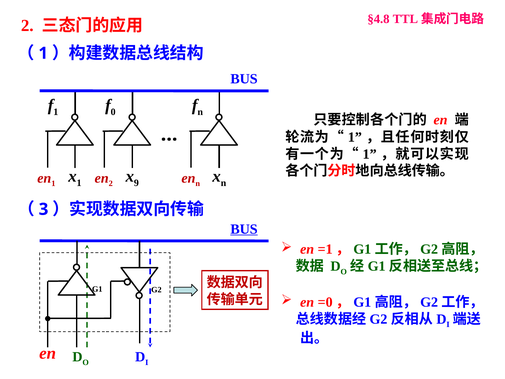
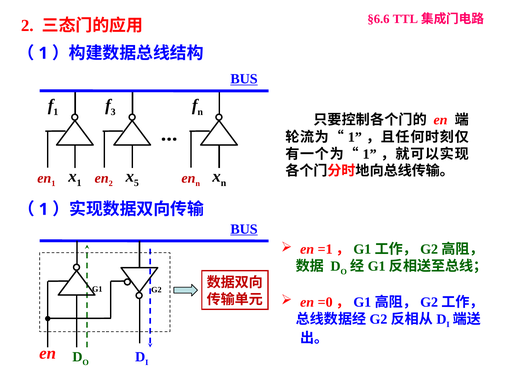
§4.8: §4.8 -> §6.6 (379, 19)
BUS underline: none -> present (244, 79)
0: 0 -> 3 (113, 112)
9: 9 -> 5 (136, 183)
3: 3 -> 1 (44, 209)
